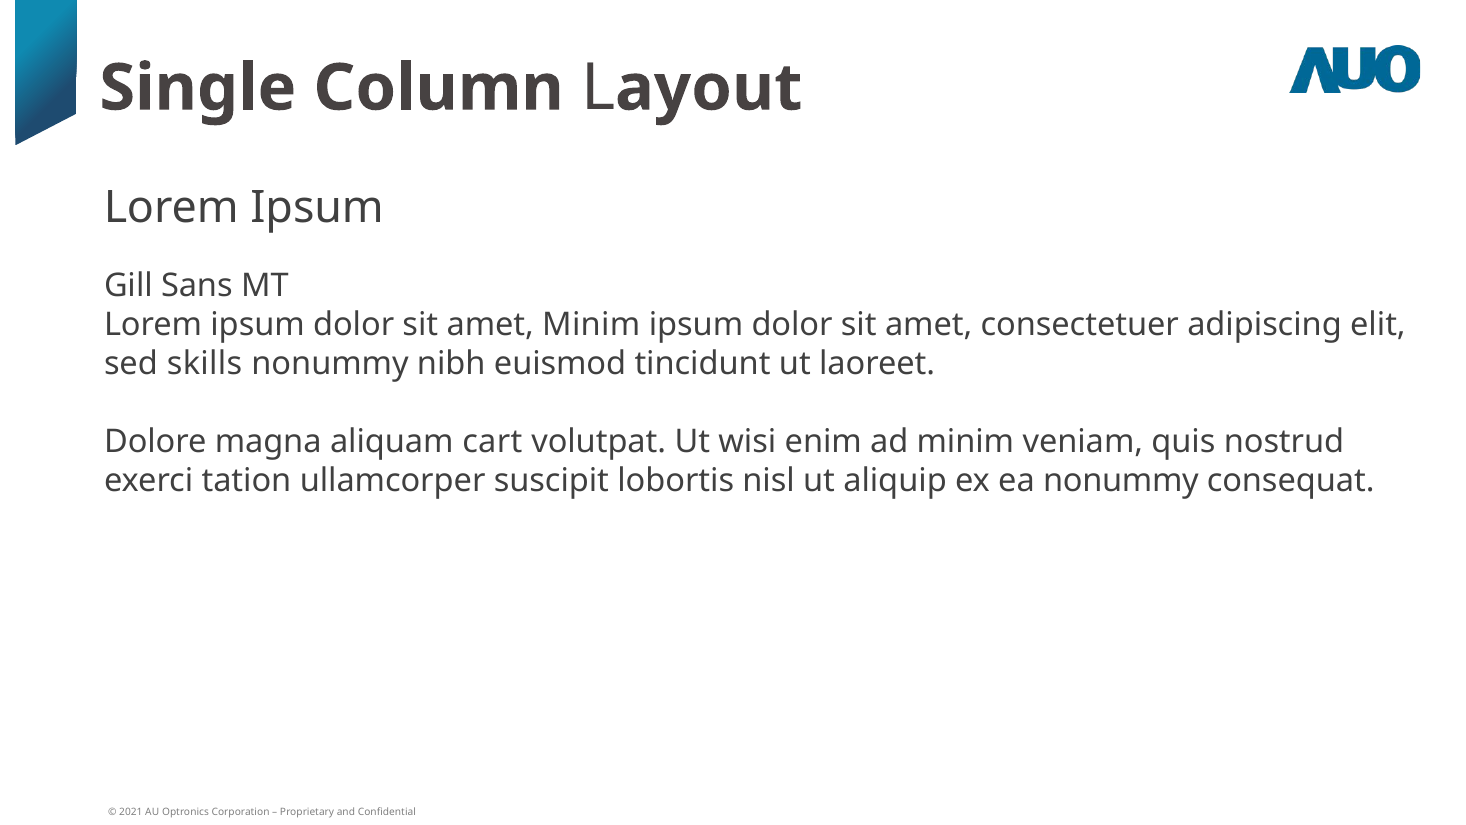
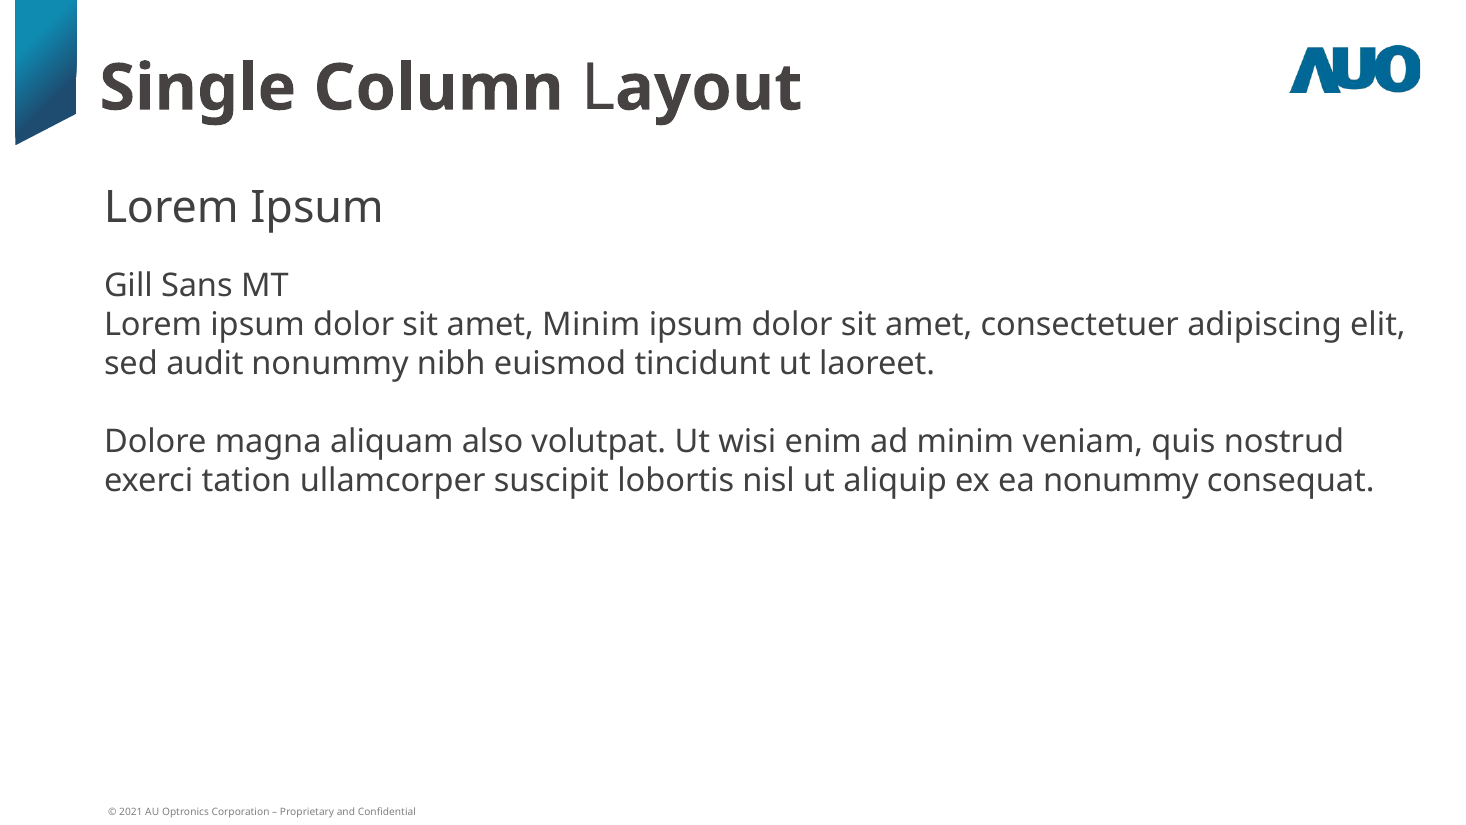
skills: skills -> audit (205, 363)
cart: cart -> also (493, 441)
